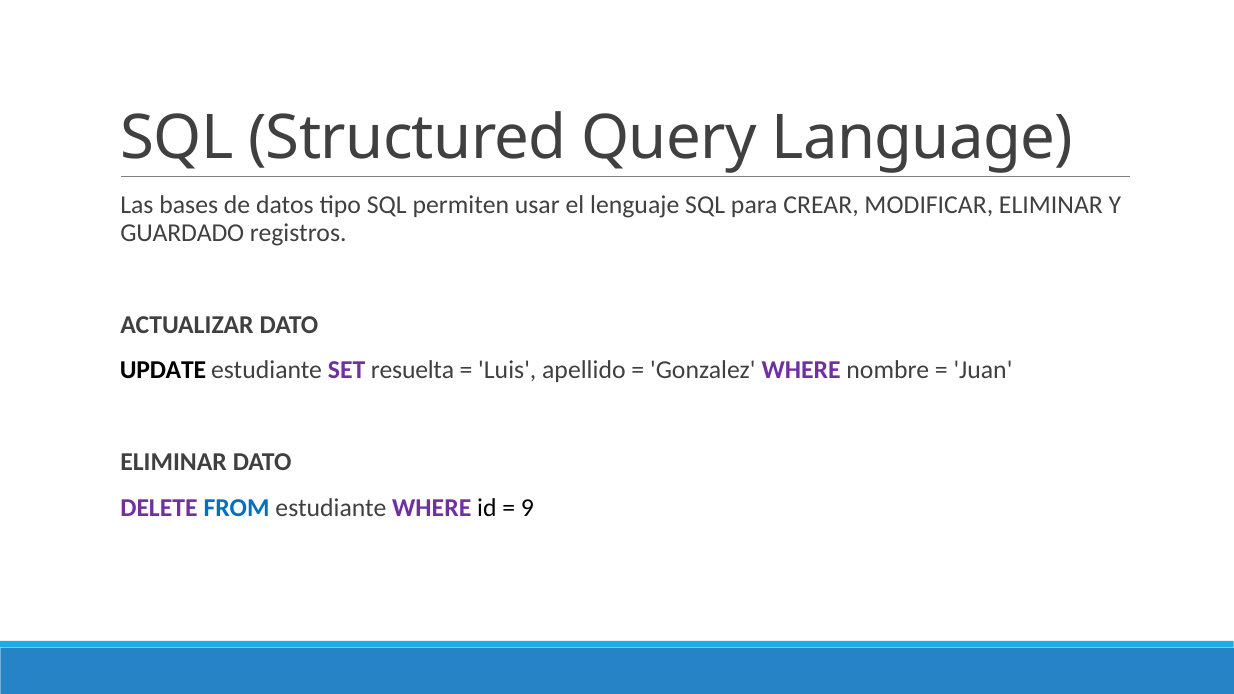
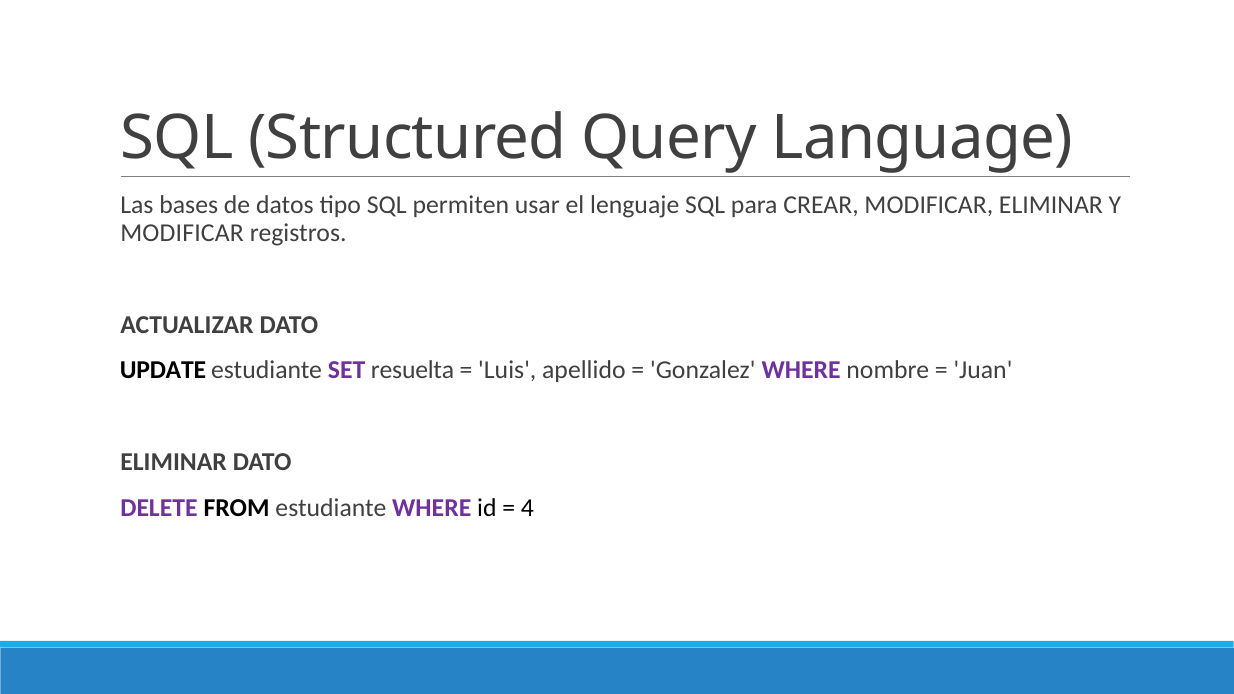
GUARDADO: GUARDADO -> MODIFICAR (182, 233)
FROM colour: blue -> black (237, 508)
9: 9 -> 4 (527, 508)
